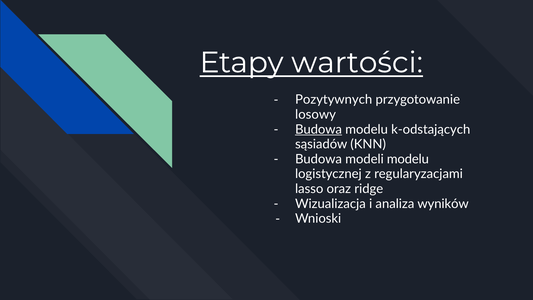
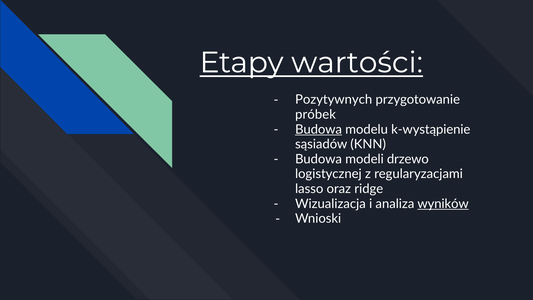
losowy: losowy -> próbek (316, 114)
k-odstających: k-odstających -> k-wystąpienie (431, 129)
modeli modelu: modelu -> drzewo (408, 159)
wyników underline: none -> present (443, 204)
